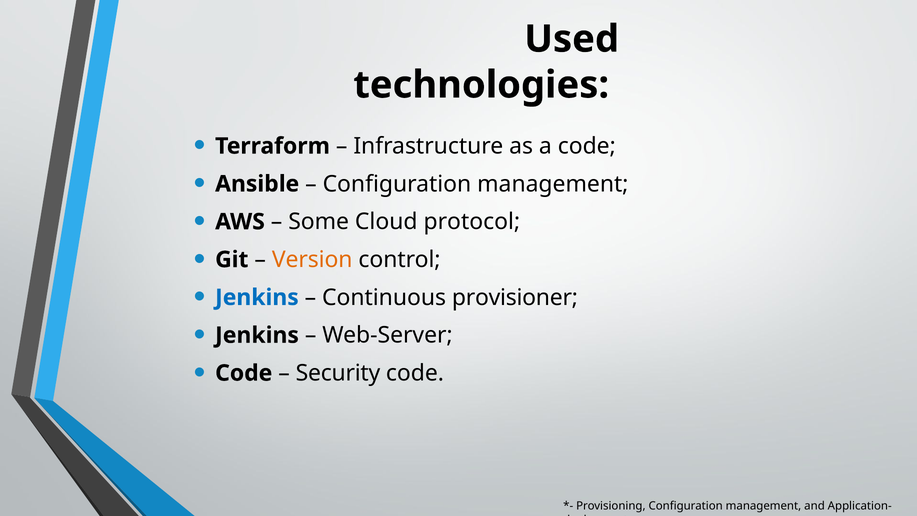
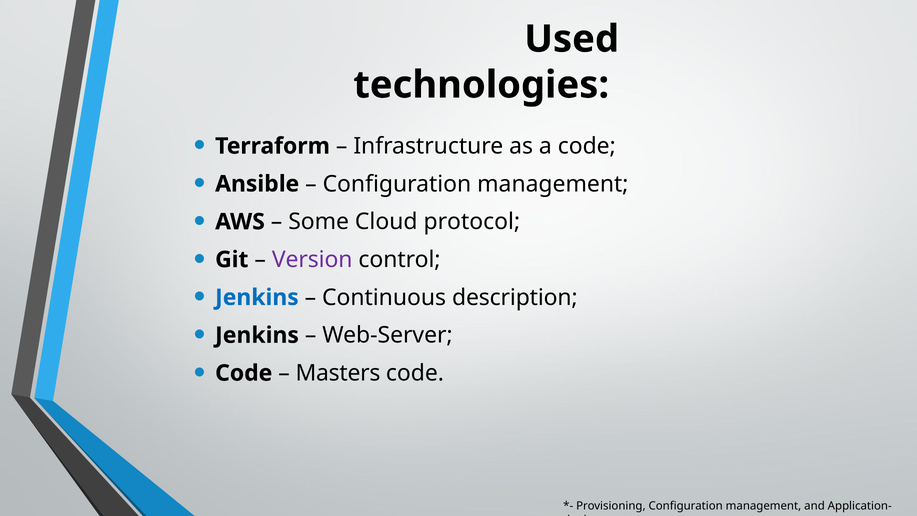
Version colour: orange -> purple (312, 260)
provisioner: provisioner -> description (515, 297)
Security: Security -> Masters (338, 373)
